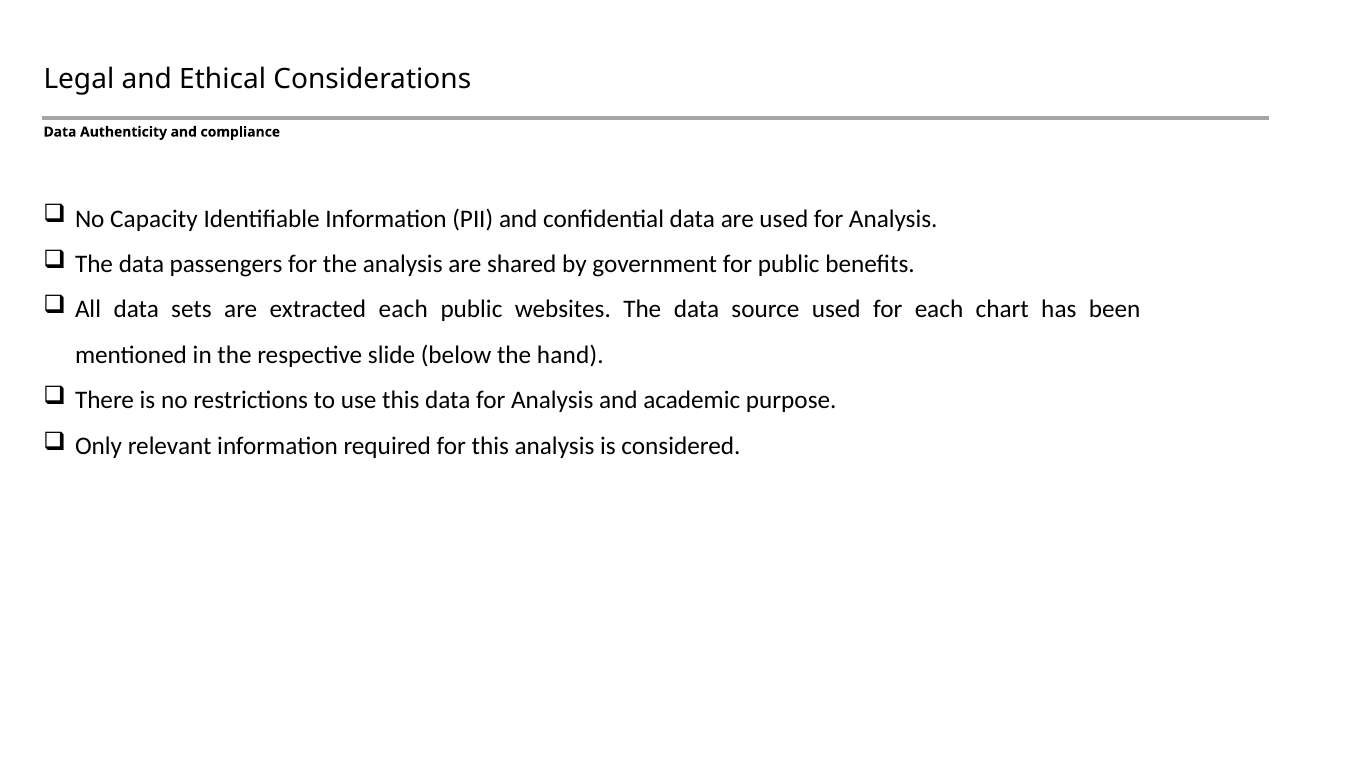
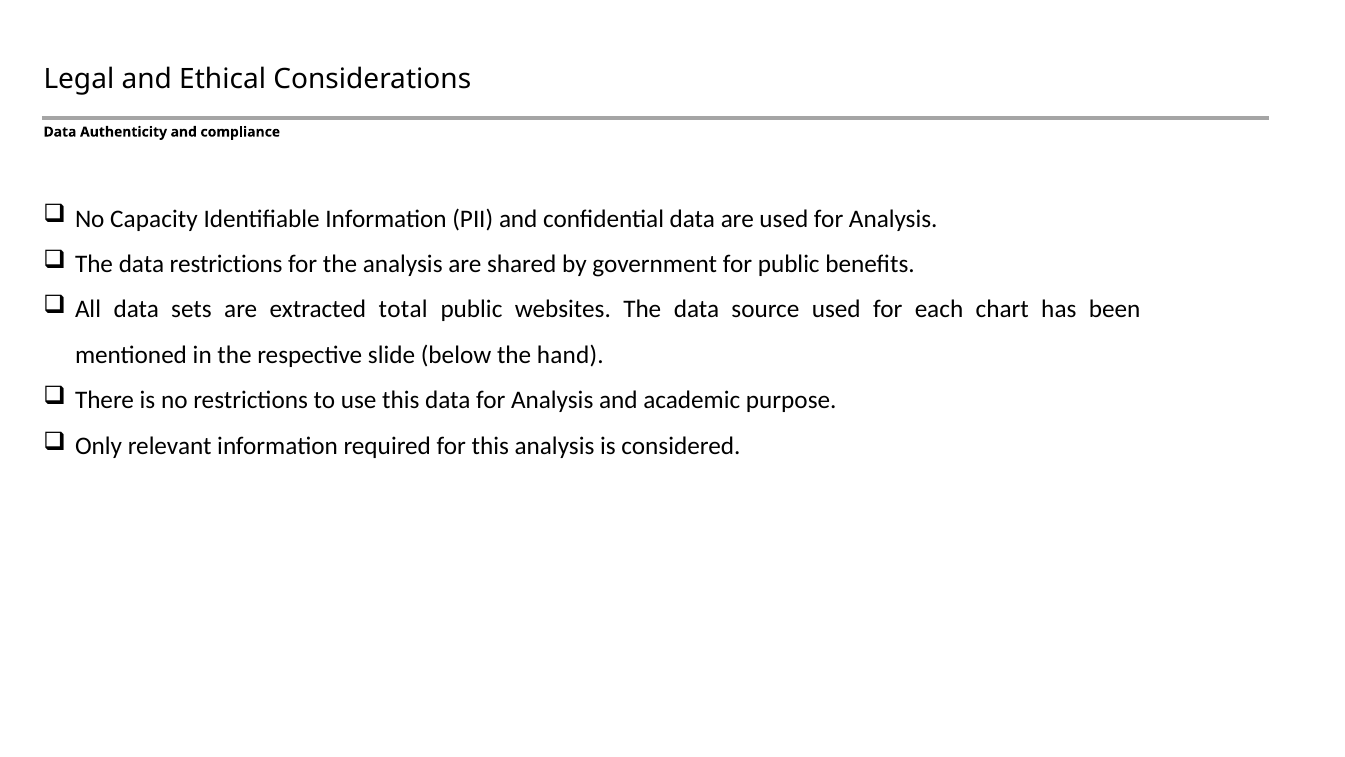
data passengers: passengers -> restrictions (226, 264)
extracted each: each -> total (403, 309)
